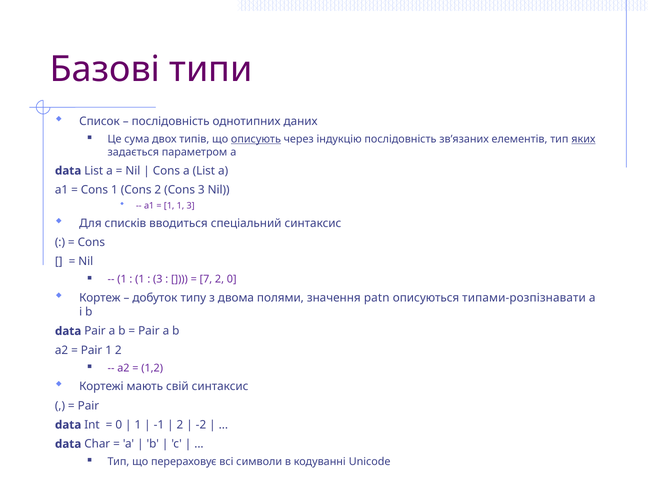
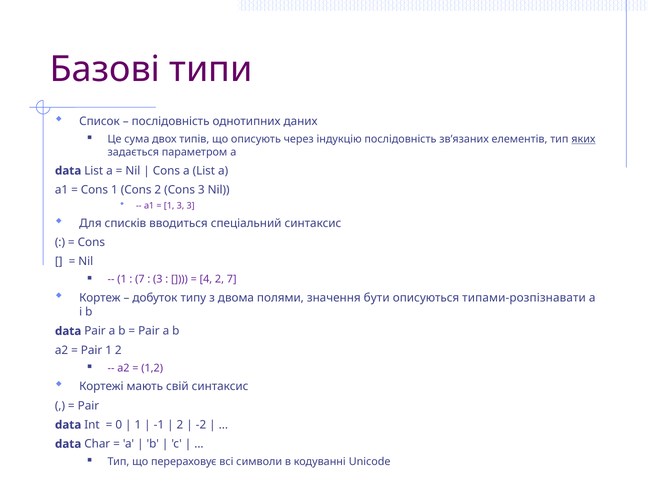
описують underline: present -> none (256, 139)
1 1: 1 -> 3 (180, 206)
1: 1 -> 7 (140, 279)
7: 7 -> 4 (206, 279)
2 0: 0 -> 7 (232, 279)
patn: patn -> бути (377, 298)
